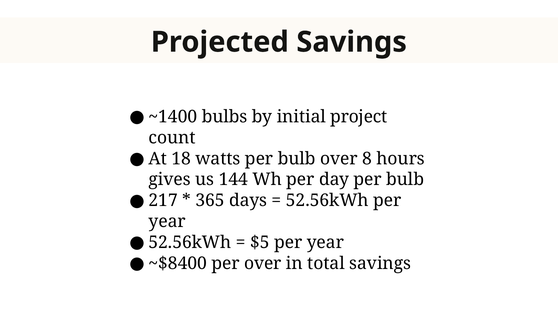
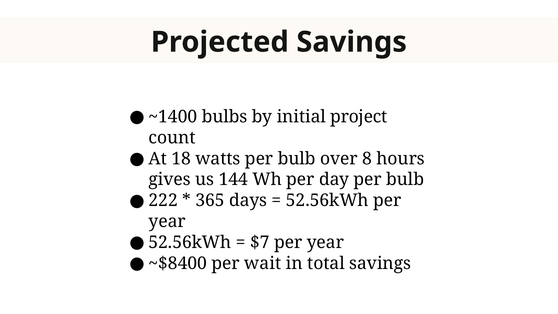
217: 217 -> 222 (163, 200)
$5: $5 -> $7 (260, 242)
per over: over -> wait (263, 263)
